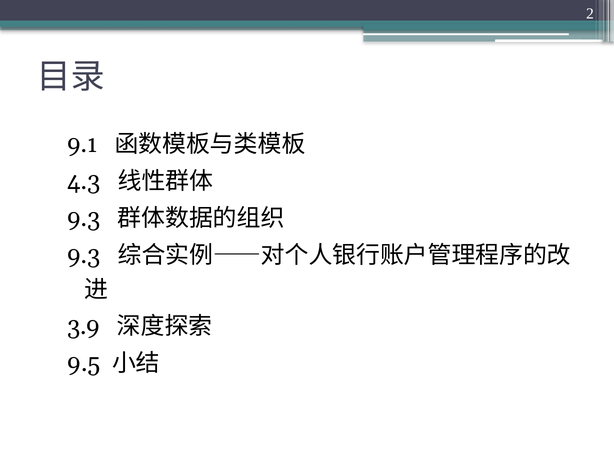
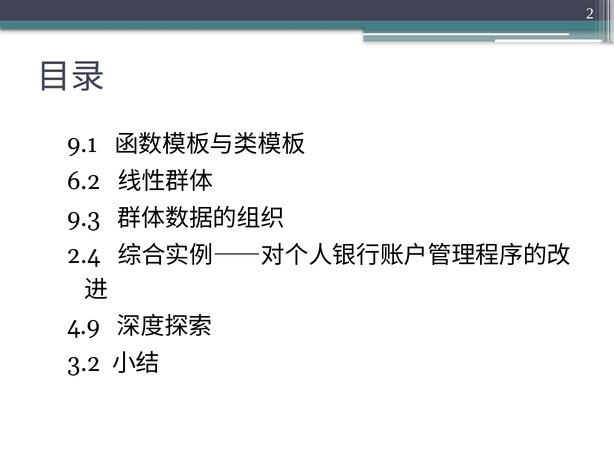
4.3: 4.3 -> 6.2 (84, 182)
9.3: 9.3 -> 2.4 (84, 256)
3.9: 3.9 -> 4.9 (84, 327)
9.5: 9.5 -> 3.2 (84, 364)
